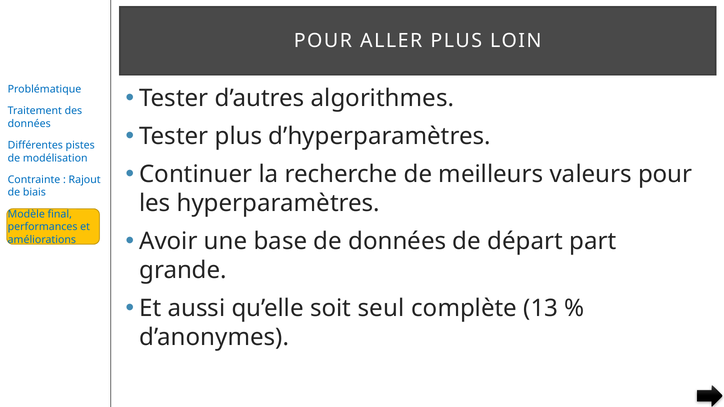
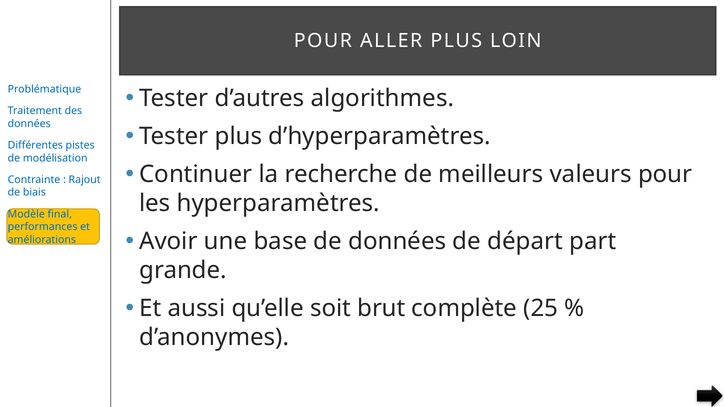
seul: seul -> brut (381, 309)
13: 13 -> 25 (541, 309)
